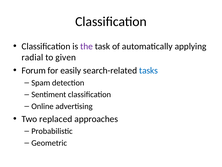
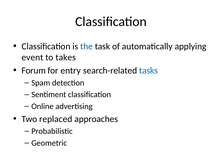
the colour: purple -> blue (87, 46)
radial: radial -> event (32, 57)
given: given -> takes (66, 57)
easily: easily -> entry (71, 70)
